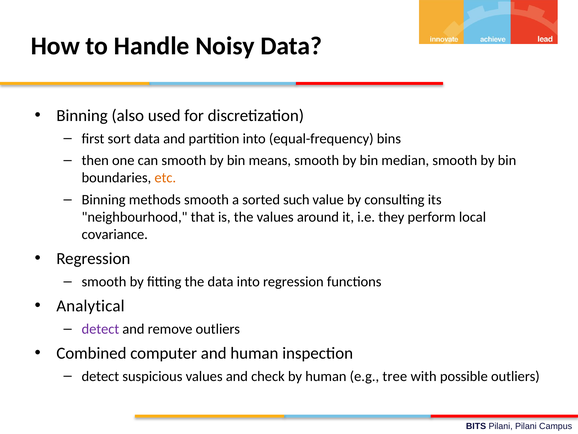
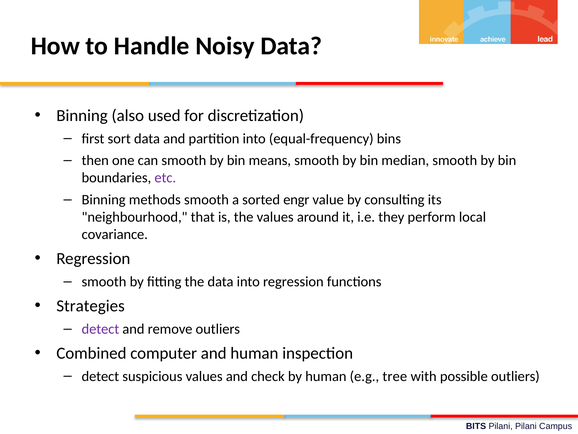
etc colour: orange -> purple (165, 178)
such: such -> engr (296, 199)
Analytical: Analytical -> Strategies (91, 305)
